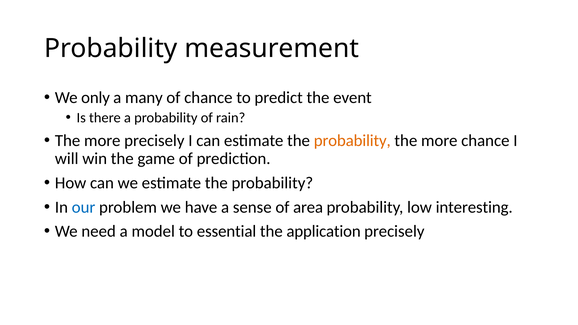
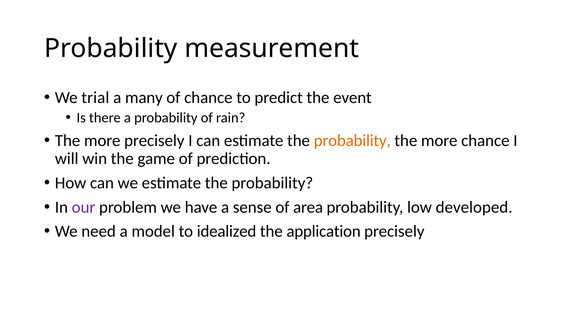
only: only -> trial (95, 98)
our colour: blue -> purple (84, 207)
interesting: interesting -> developed (474, 207)
essential: essential -> idealized (227, 231)
